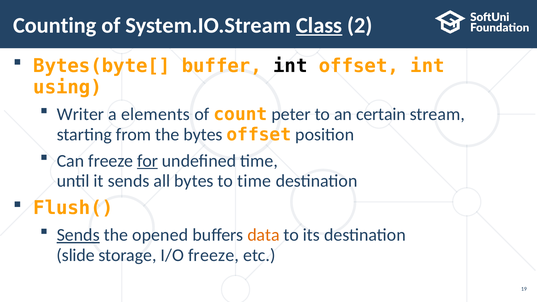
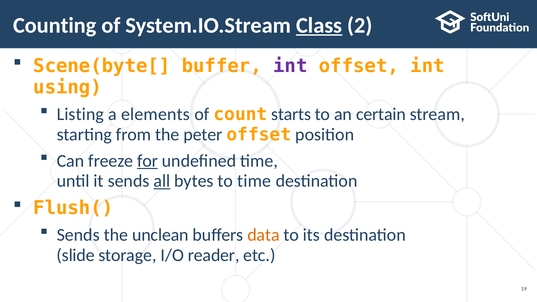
Bytes(byte[: Bytes(byte[ -> Scene(byte[ (102, 66)
int colour: black -> purple (290, 66)
Writer: Writer -> Listing (80, 114)
peter: peter -> starts (291, 114)
the bytes: bytes -> peter (203, 135)
all underline: none -> present (162, 181)
Sends underline: present -> none (78, 235)
opened: opened -> unclean (160, 235)
I/O freeze: freeze -> reader (214, 255)
